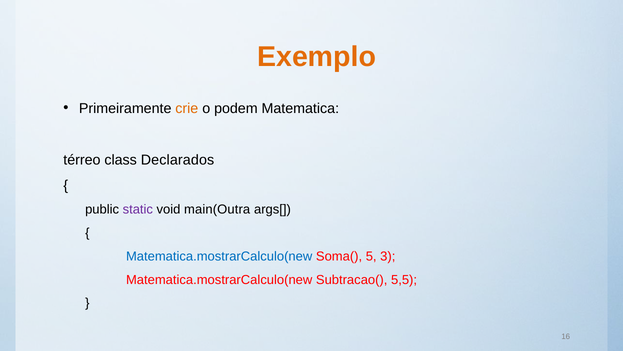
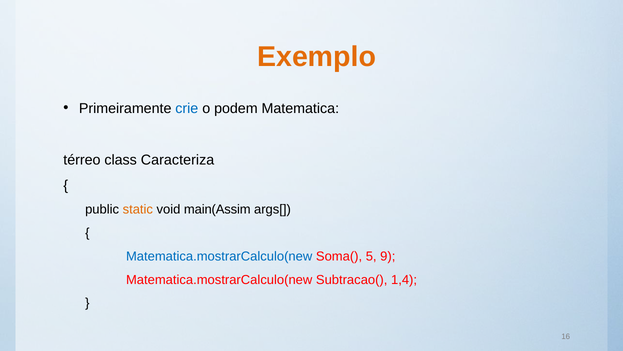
crie colour: orange -> blue (187, 108)
Declarados: Declarados -> Caracteriza (178, 160)
static colour: purple -> orange (138, 209)
main(Outra: main(Outra -> main(Assim (217, 209)
3: 3 -> 9 (388, 256)
5,5: 5,5 -> 1,4 (404, 279)
